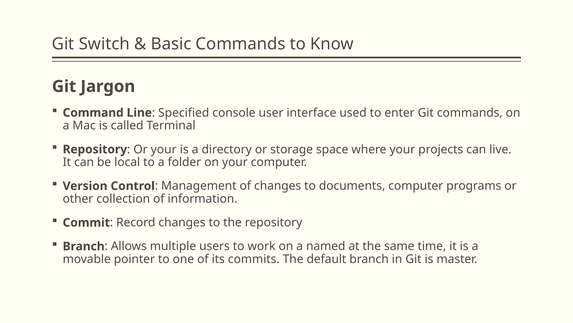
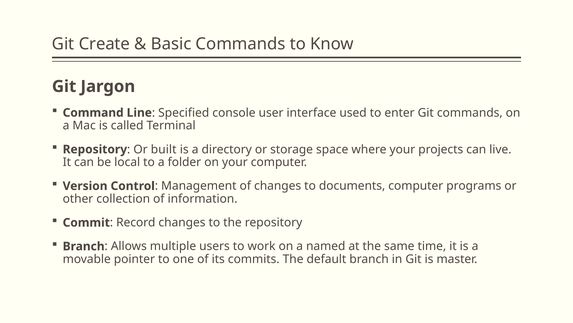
Switch: Switch -> Create (104, 44)
Or your: your -> built (164, 149)
